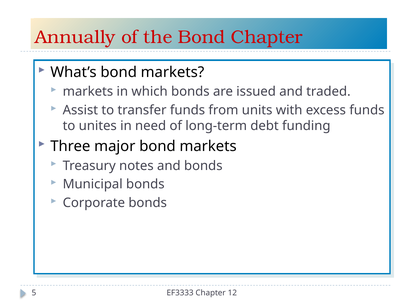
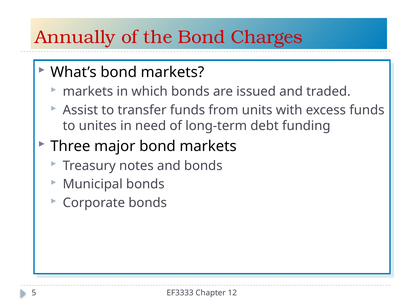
Bond Chapter: Chapter -> Charges (267, 37)
